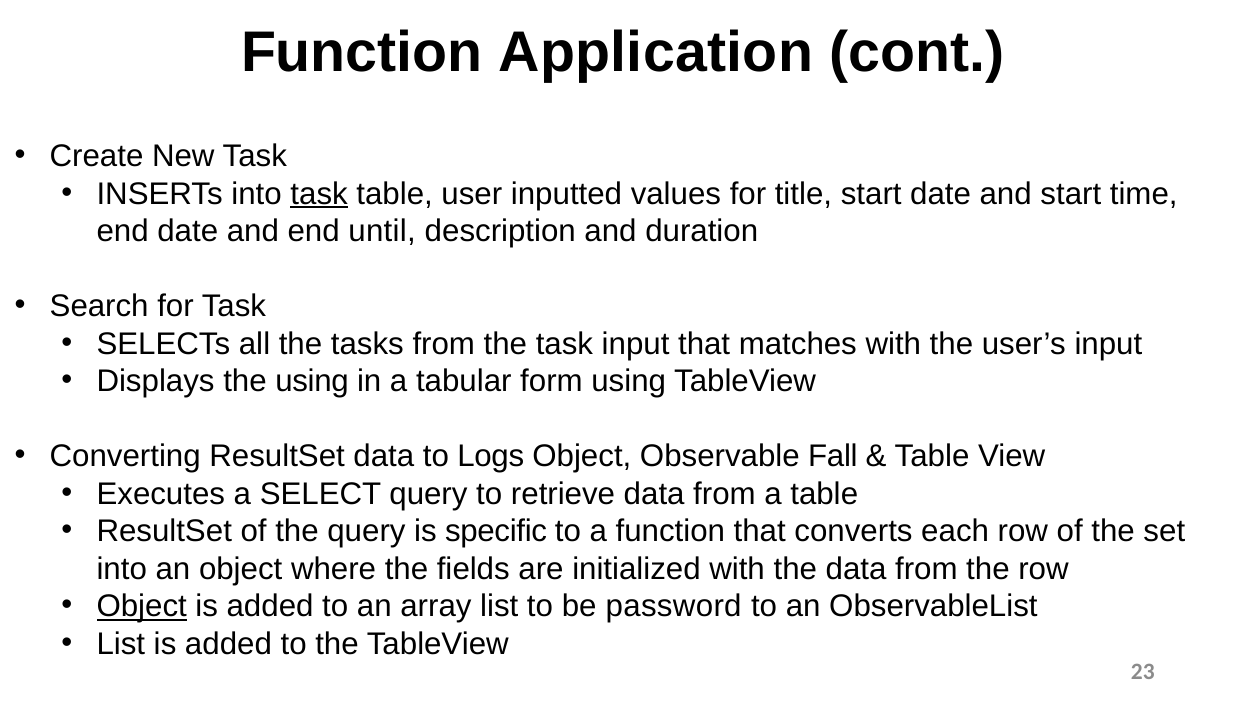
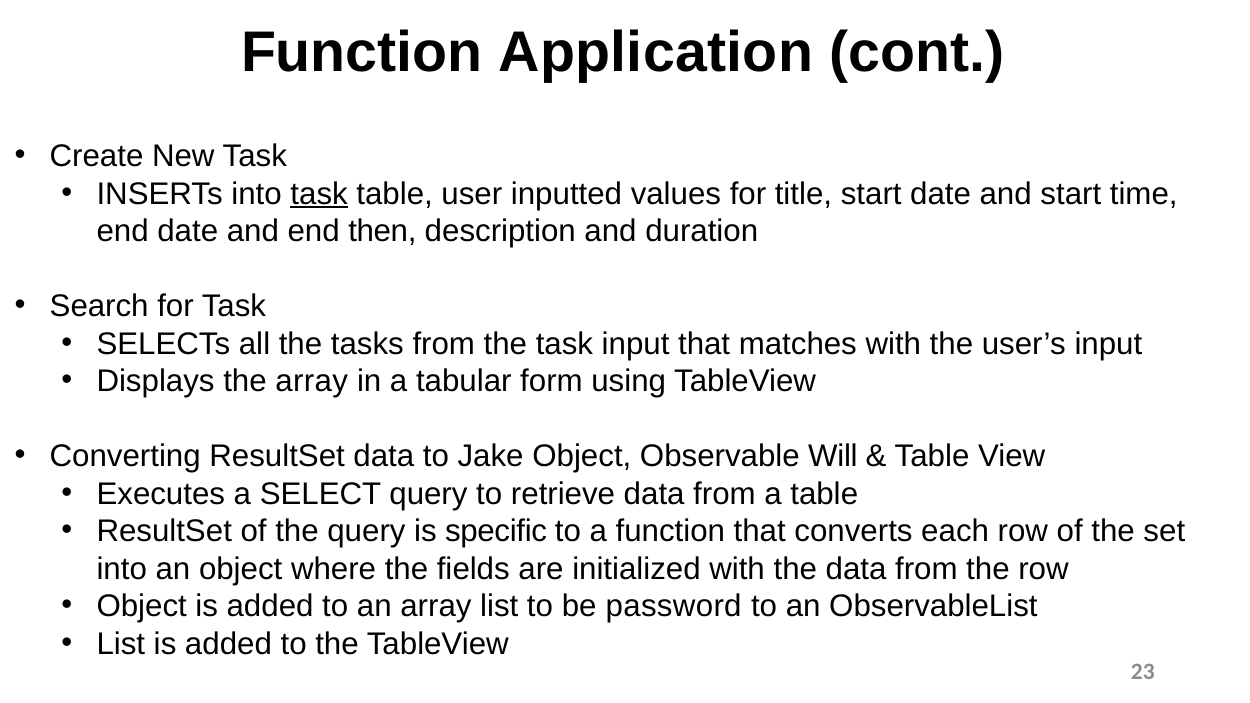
until: until -> then (382, 231)
the using: using -> array (312, 381)
Logs: Logs -> Jake (491, 456)
Fall: Fall -> Will (833, 456)
Object underline: present -> none (142, 606)
